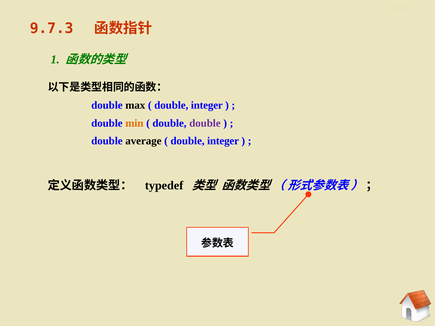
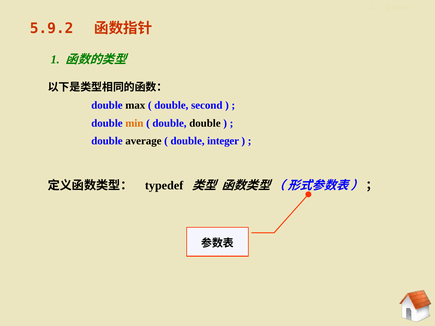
9.7.3: 9.7.3 -> 5.9.2 (52, 28)
integer: integer -> second (207, 105)
double colour: purple -> black (205, 123)
